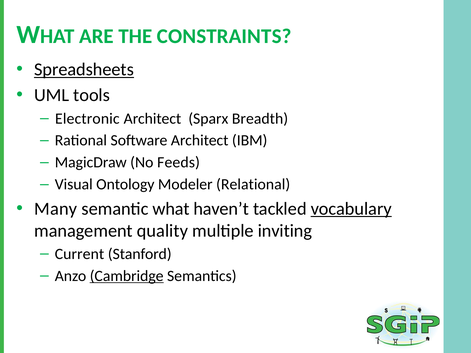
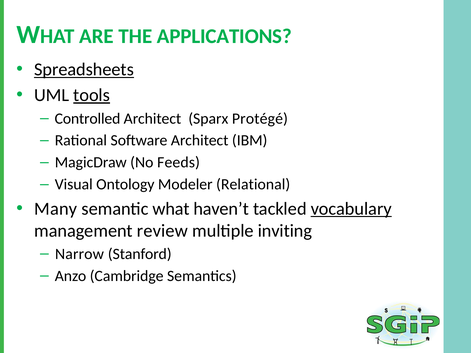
CONSTRAINTS: CONSTRAINTS -> APPLICATIONS (224, 36)
tools underline: none -> present (92, 95)
Electronic: Electronic -> Controlled (87, 119)
Breadth: Breadth -> Protégé (260, 119)
quality: quality -> review (162, 231)
Current: Current -> Narrow (79, 254)
Cambridge underline: present -> none (127, 276)
